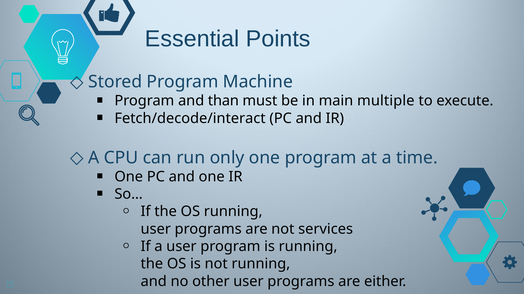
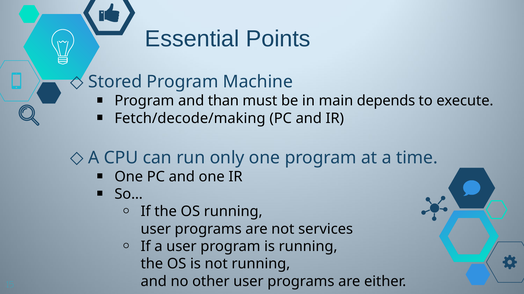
multiple: multiple -> depends (386, 101)
Fetch/decode/interact: Fetch/decode/interact -> Fetch/decode/making (190, 119)
